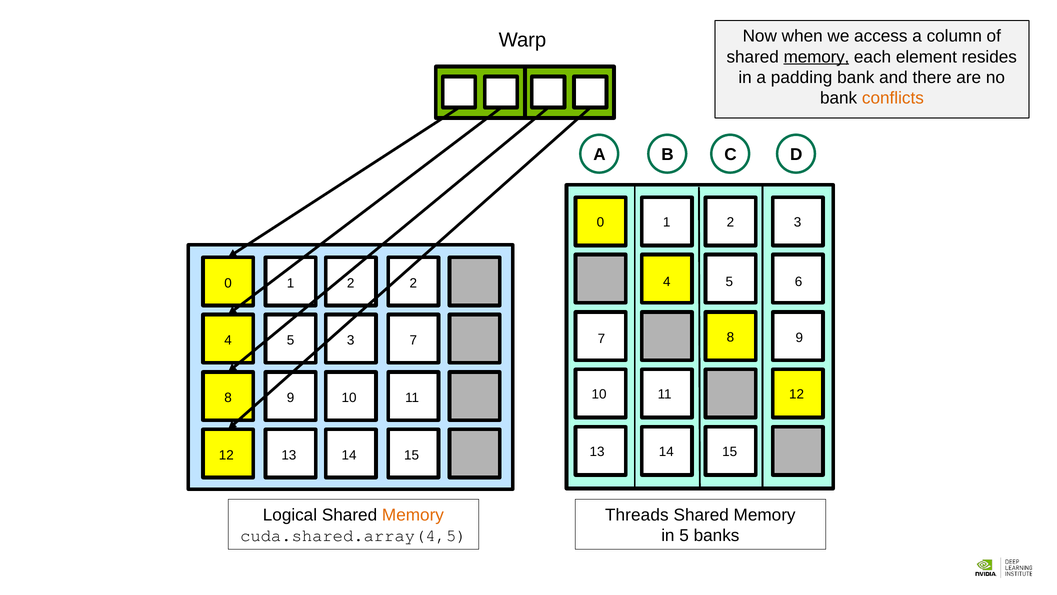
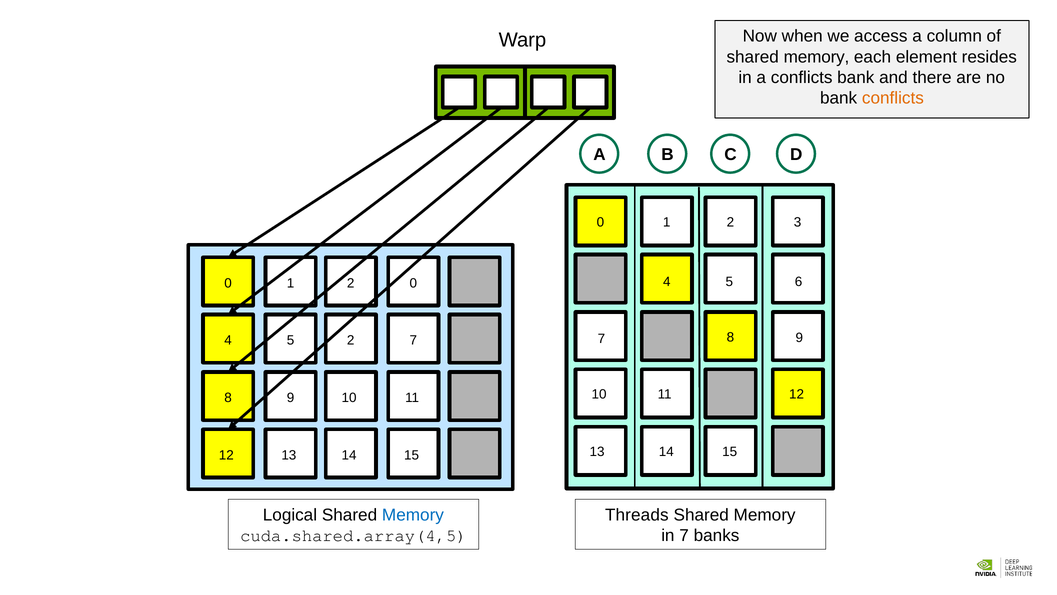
memory underline: present -> none (817, 57)
a padding: padding -> conflicts (802, 77)
2 2: 2 -> 0 (413, 283)
5 3: 3 -> 2 (351, 340)
Memory colour: orange -> blue (413, 515)
in 5: 5 -> 7 (684, 535)
